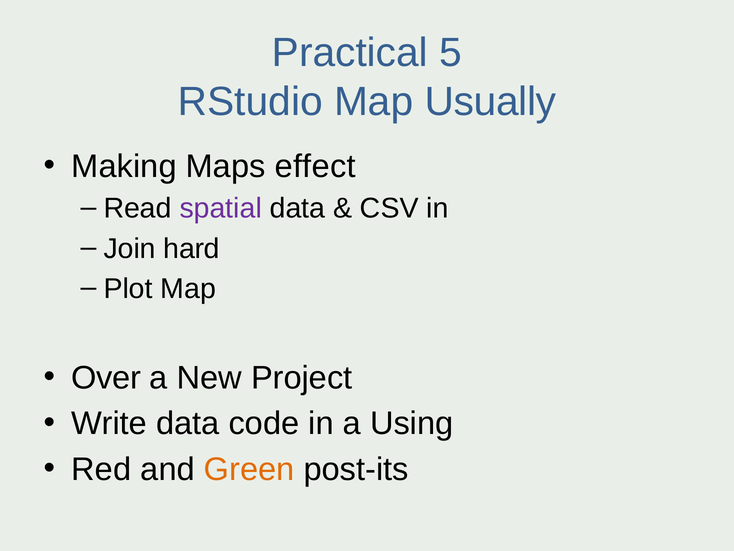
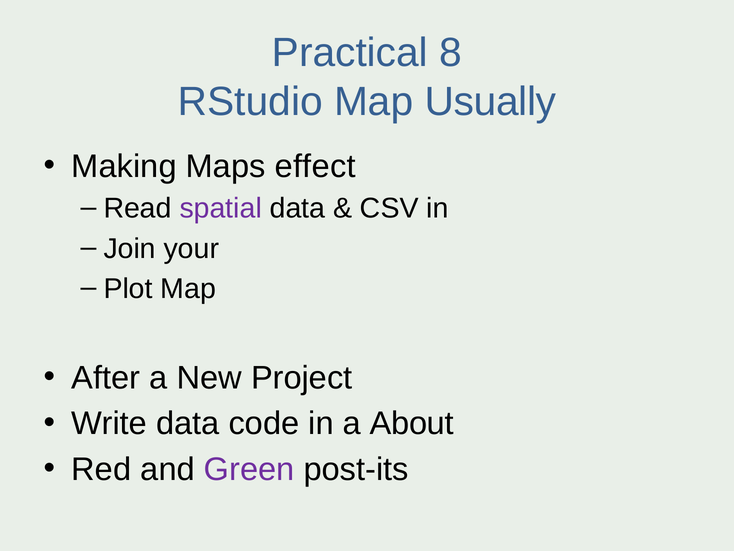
5: 5 -> 8 (451, 53)
hard: hard -> your (191, 248)
Over: Over -> After (106, 378)
Using: Using -> About (412, 423)
Green colour: orange -> purple (249, 469)
